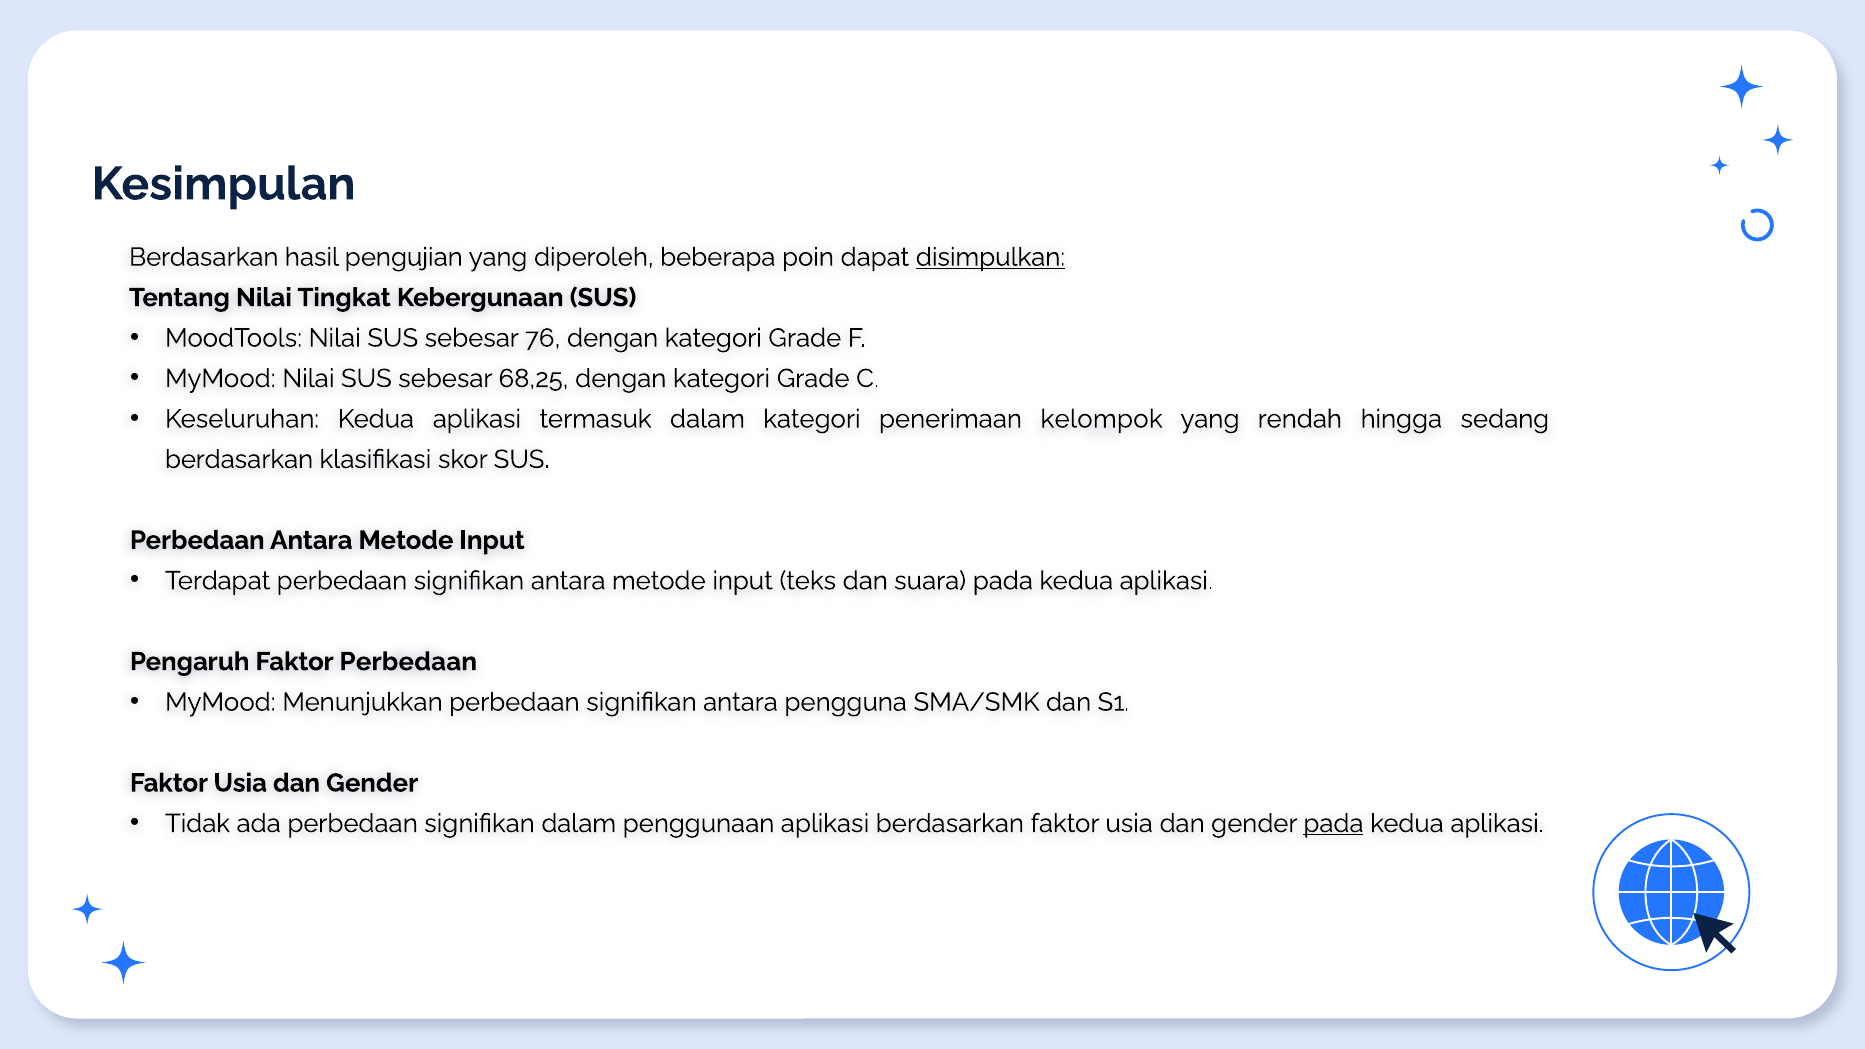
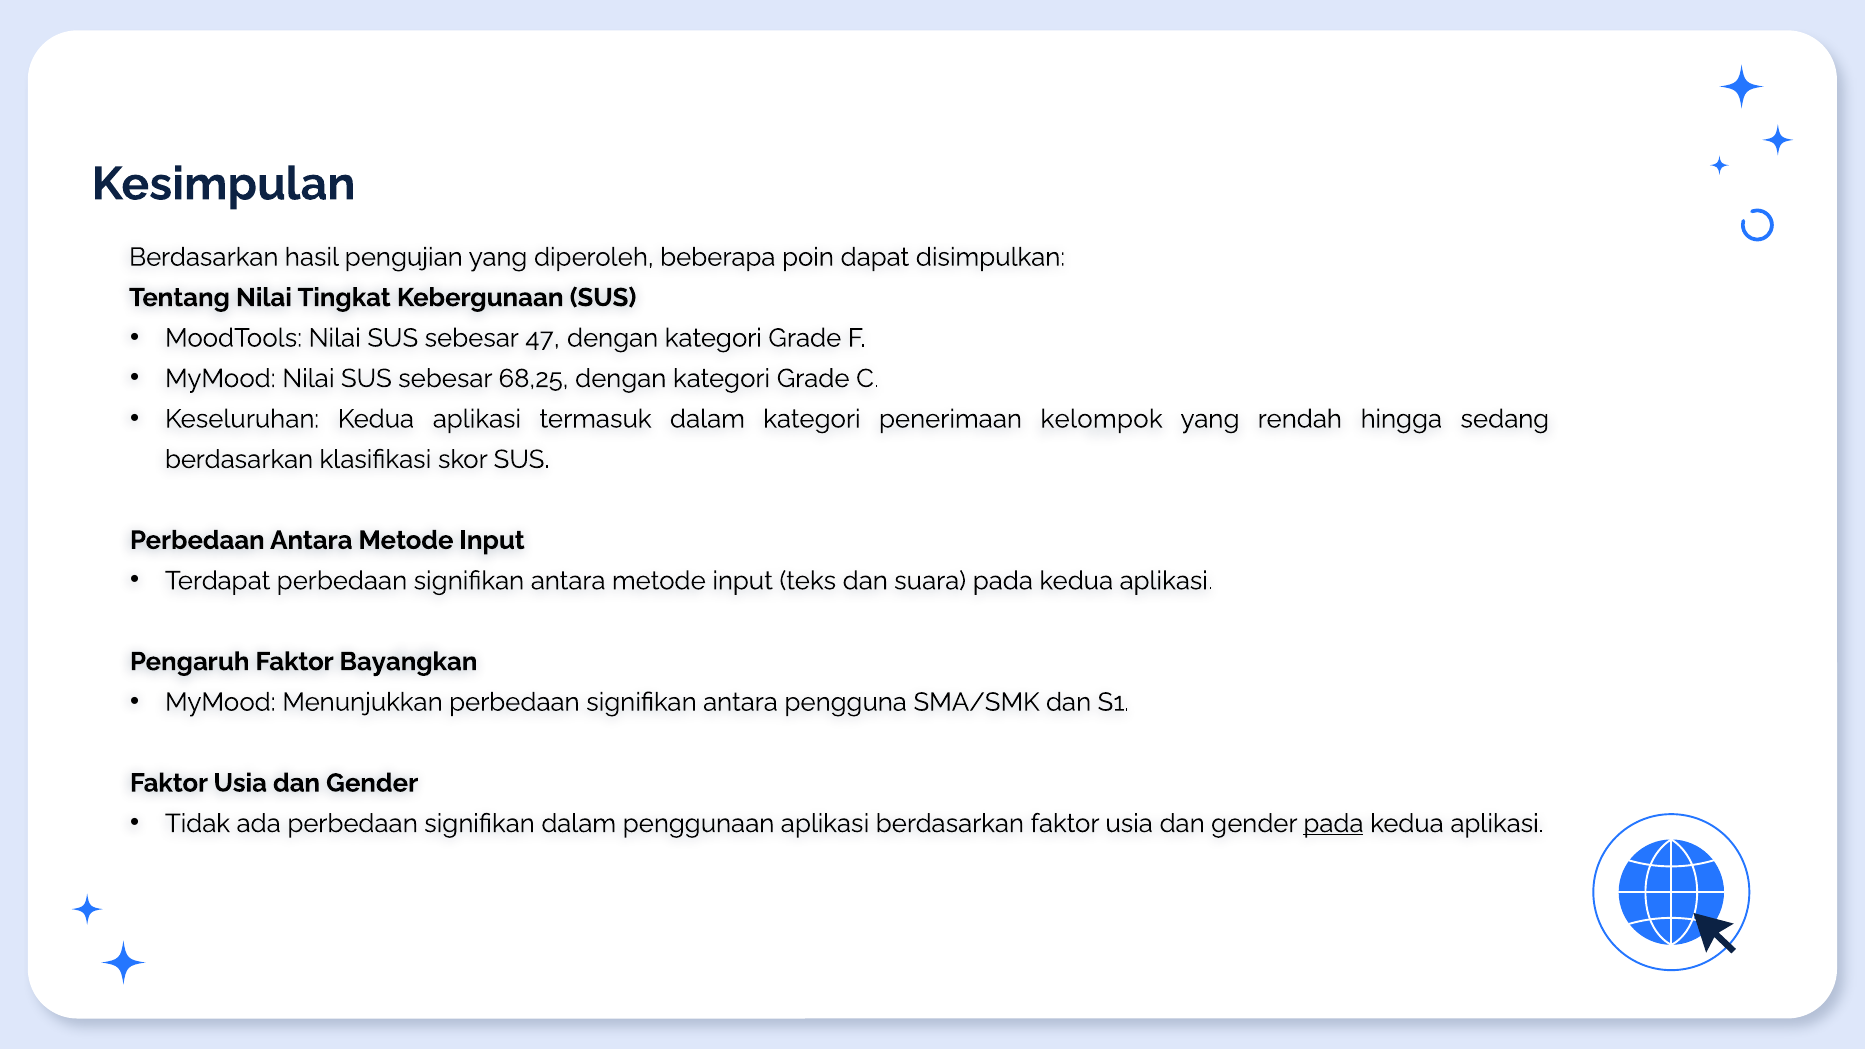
disimpulkan underline: present -> none (990, 257)
76: 76 -> 47 (543, 338)
Faktor Perbedaan: Perbedaan -> Bayangkan (408, 662)
